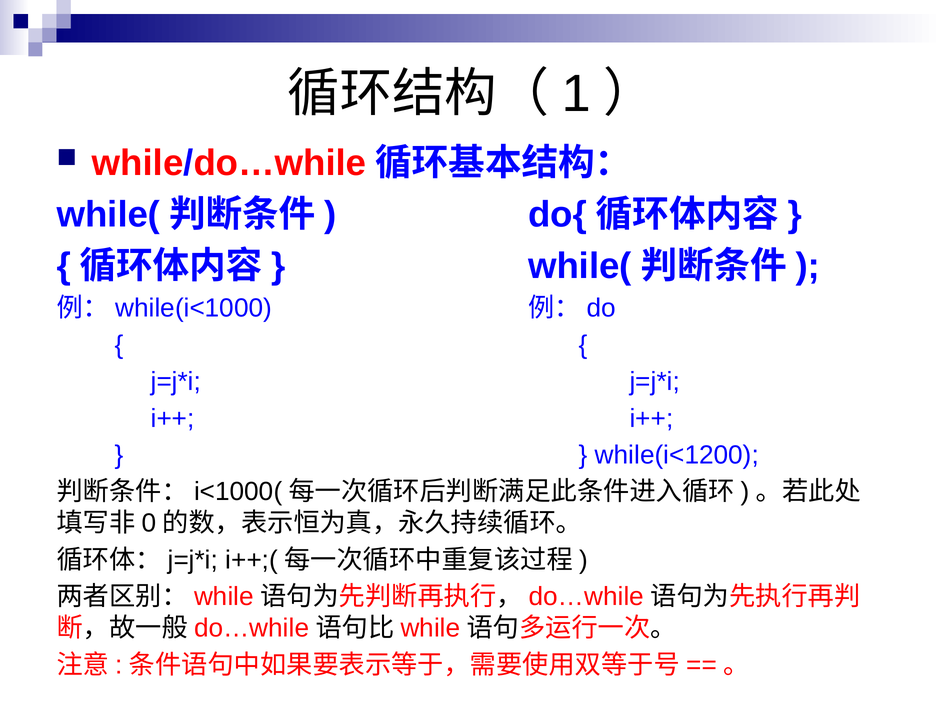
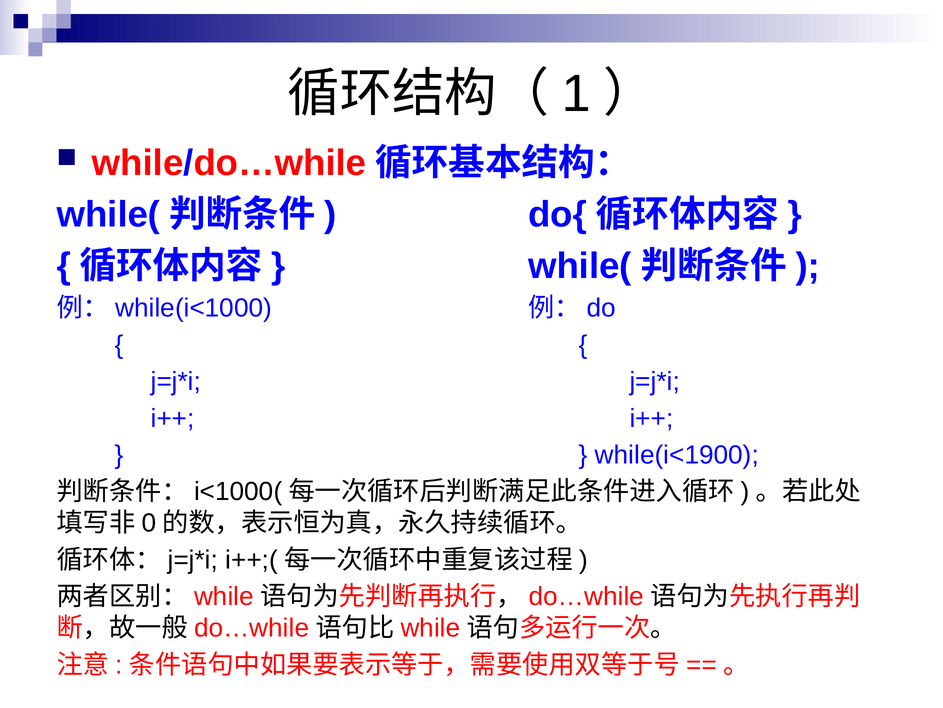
while(i<1200: while(i<1200 -> while(i<1900 (677, 455)
